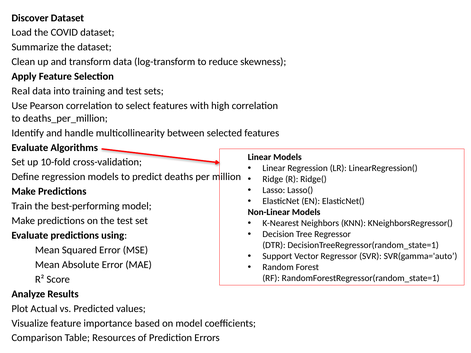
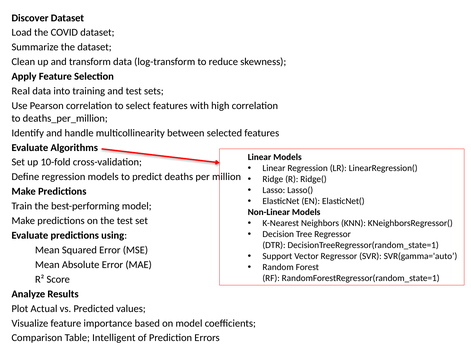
Resources: Resources -> Intelligent (114, 338)
